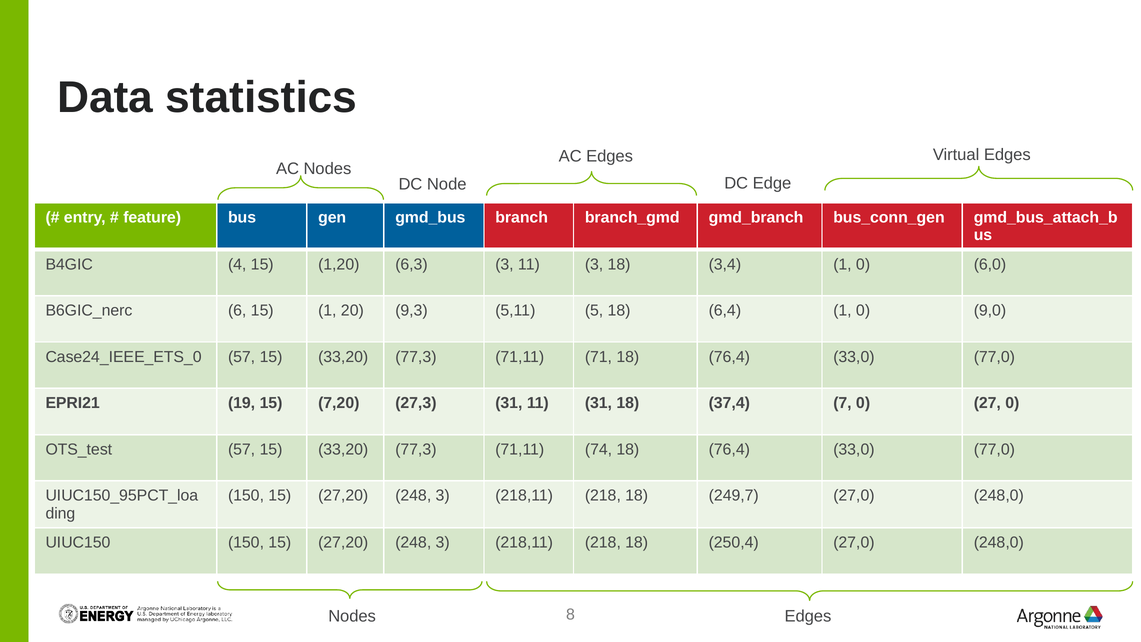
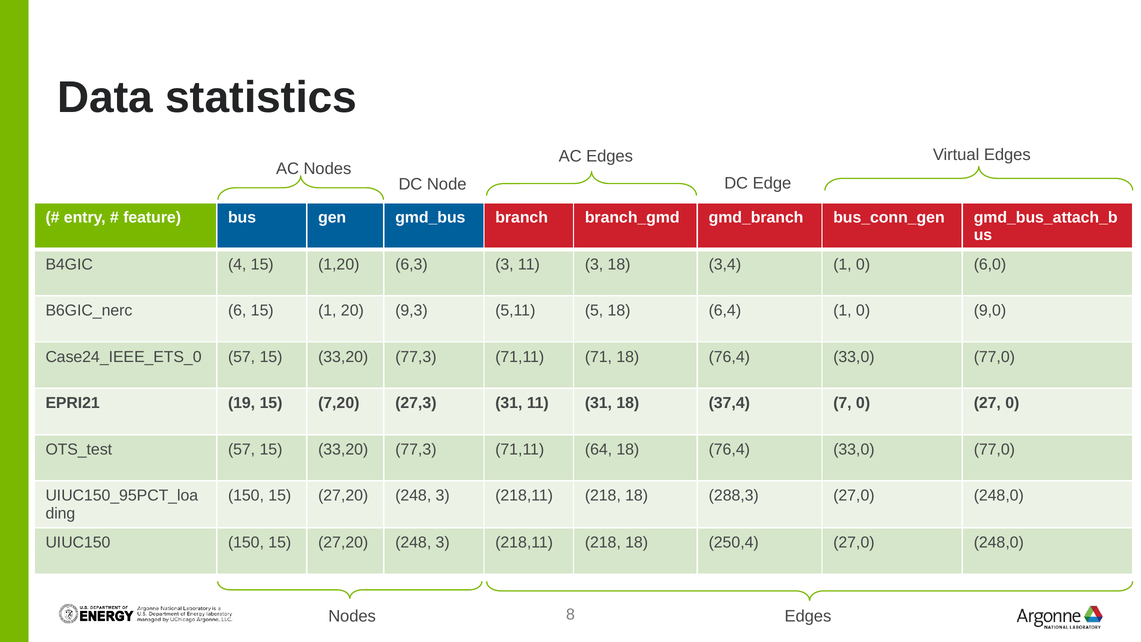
74: 74 -> 64 (598, 449)
249,7: 249,7 -> 288,3 (734, 496)
